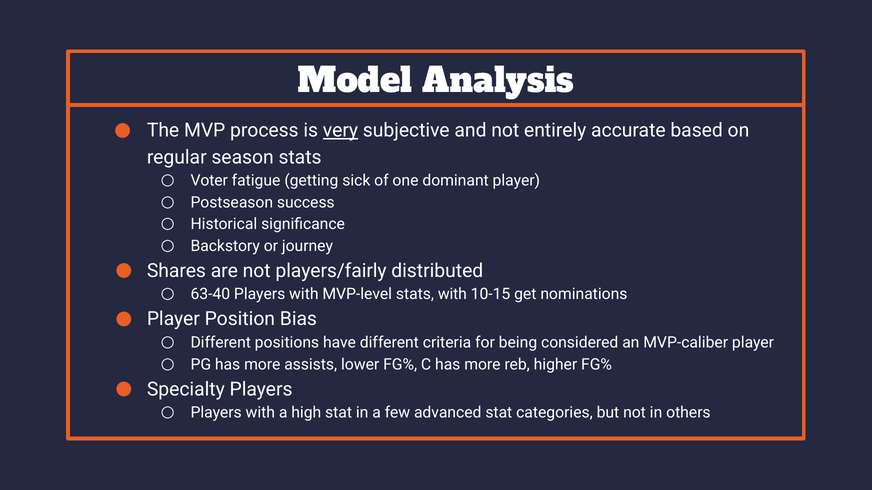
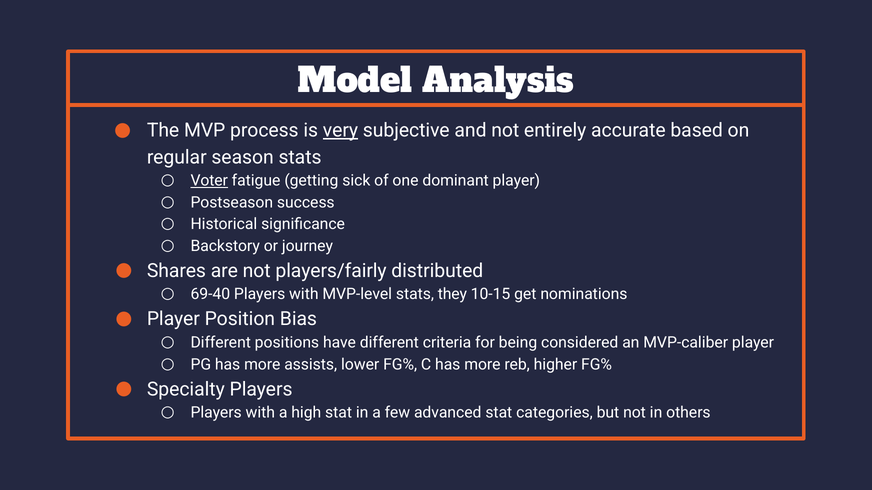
Voter underline: none -> present (209, 181)
63-40: 63-40 -> 69-40 (210, 295)
stats with: with -> they (452, 295)
